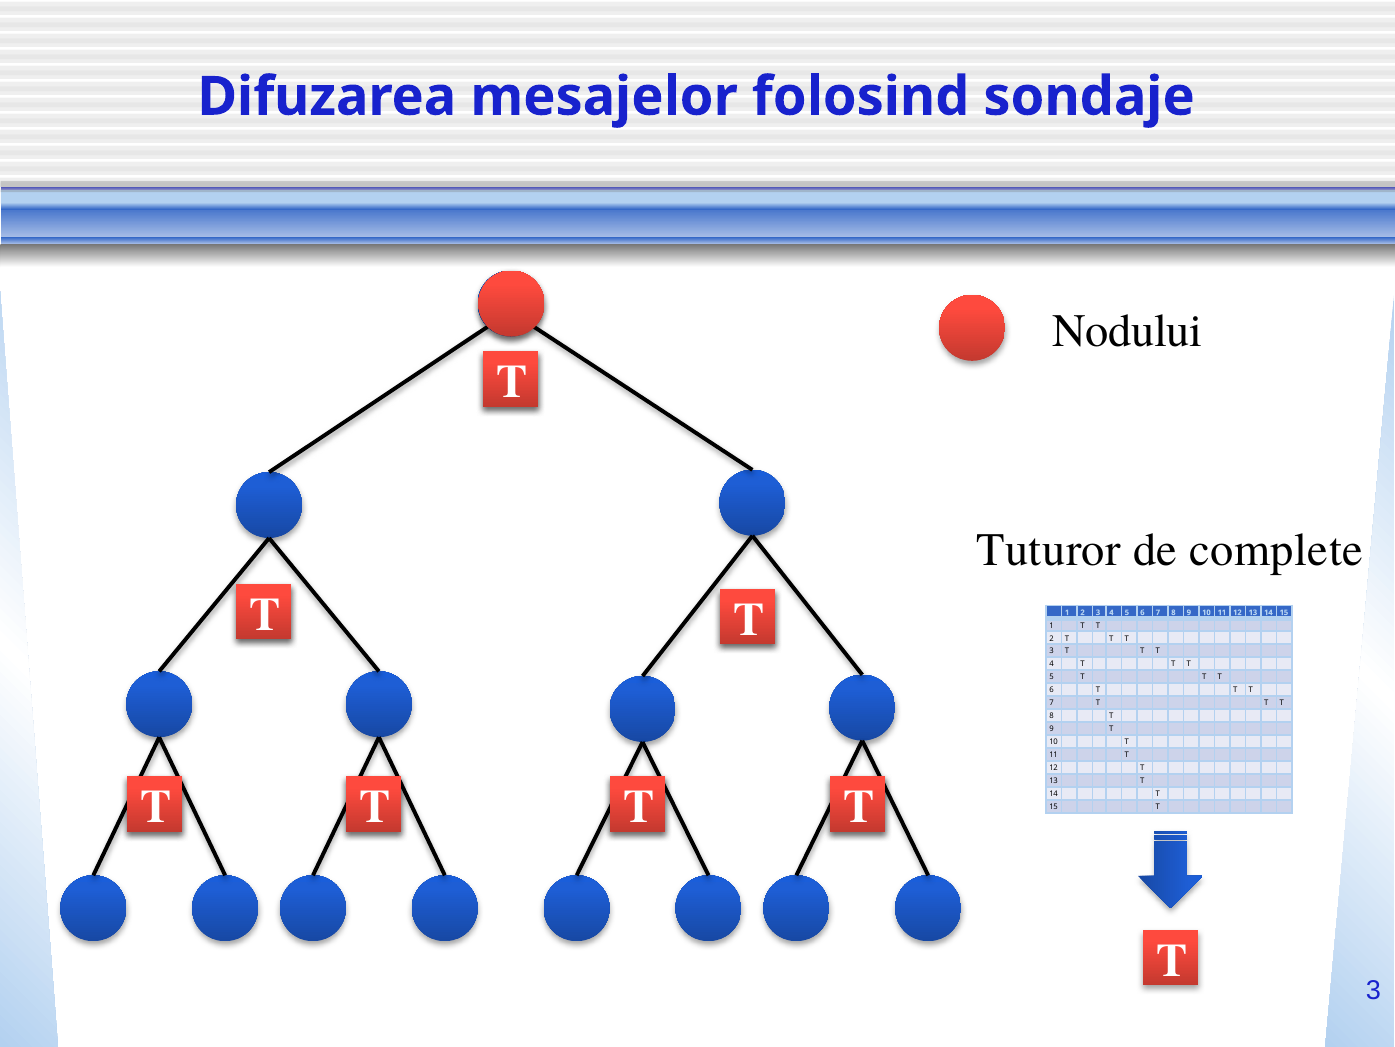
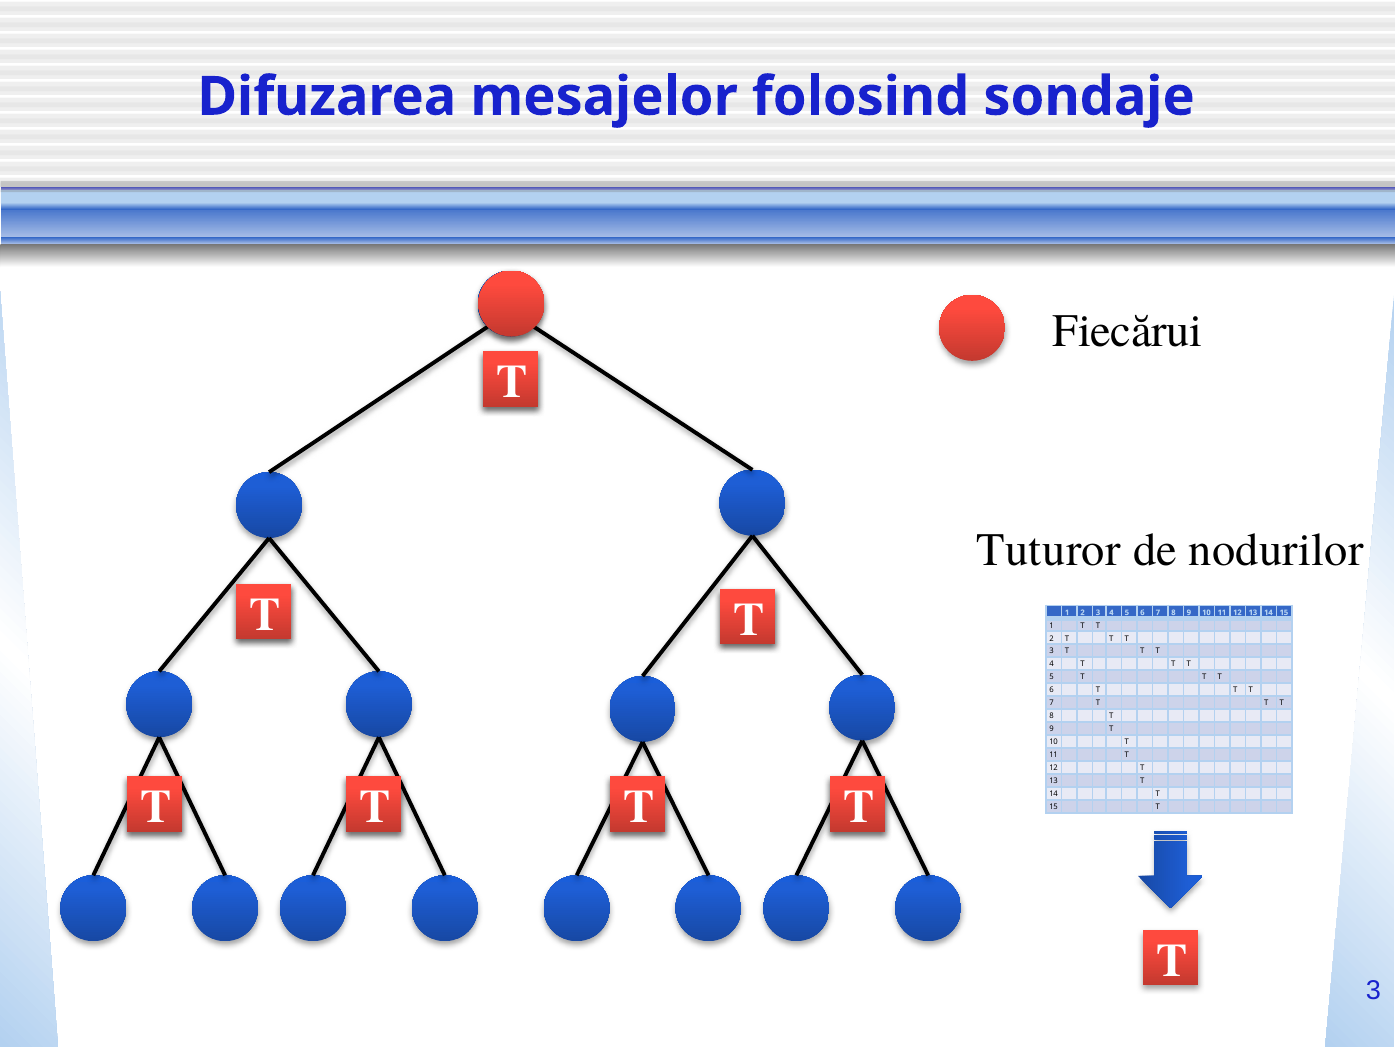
Nodului: Nodului -> Fiecărui (1128, 330)
complete: complete -> nodurilor (1276, 550)
